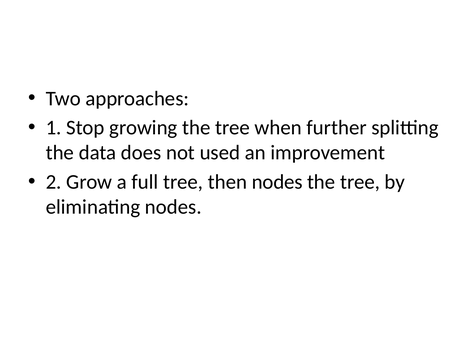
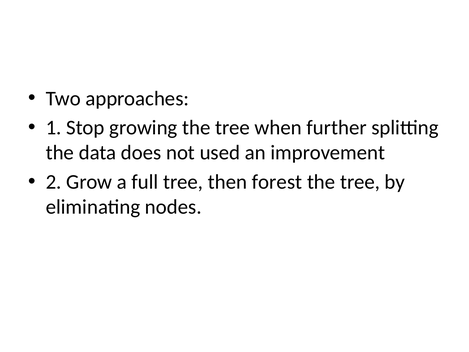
then nodes: nodes -> forest (277, 182)
